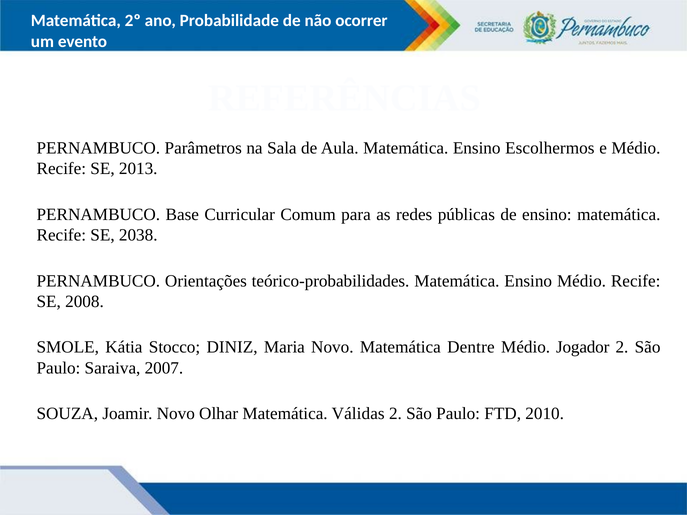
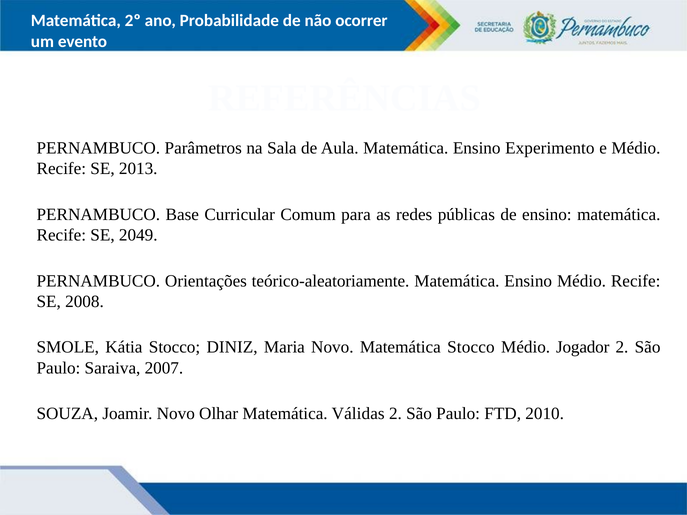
Escolhermos: Escolhermos -> Experimento (550, 148)
2038: 2038 -> 2049 (138, 235)
teórico-probabilidades: teórico-probabilidades -> teórico-aleatoriamente (331, 281)
Matemática Dentre: Dentre -> Stocco (471, 347)
